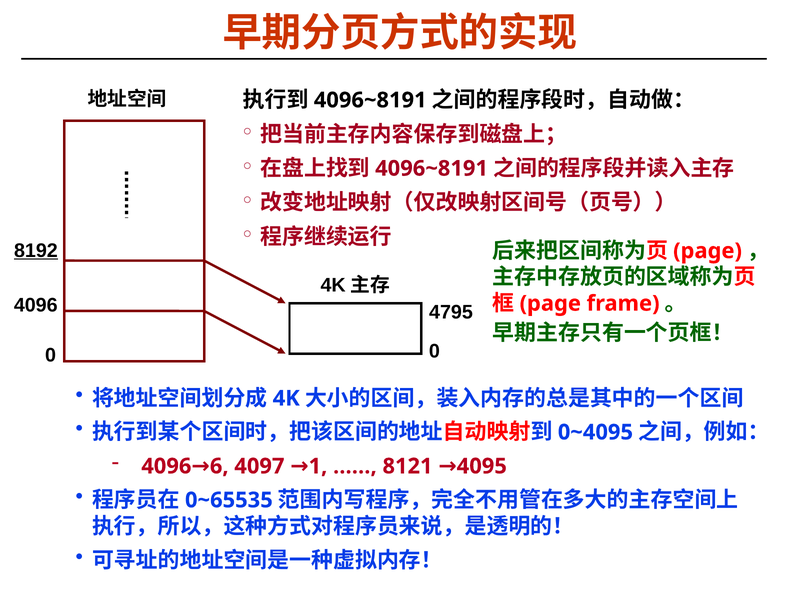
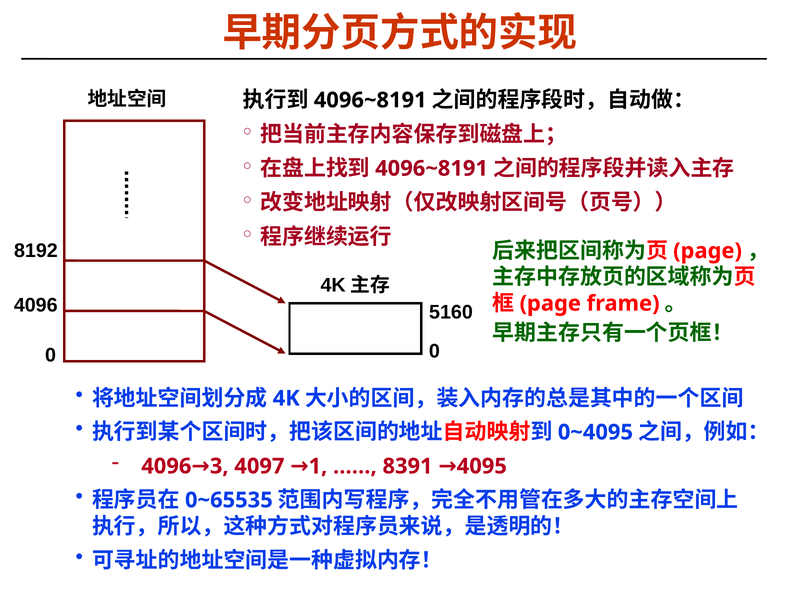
8192 underline: present -> none (36, 251)
4795: 4795 -> 5160 (451, 312)
6: 6 -> 3 (219, 466)
8121: 8121 -> 8391 (408, 466)
